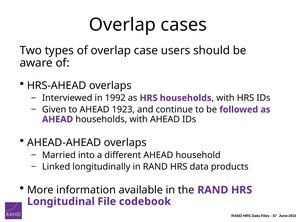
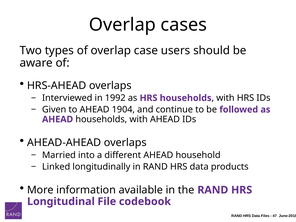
1923: 1923 -> 1904 (123, 110)
